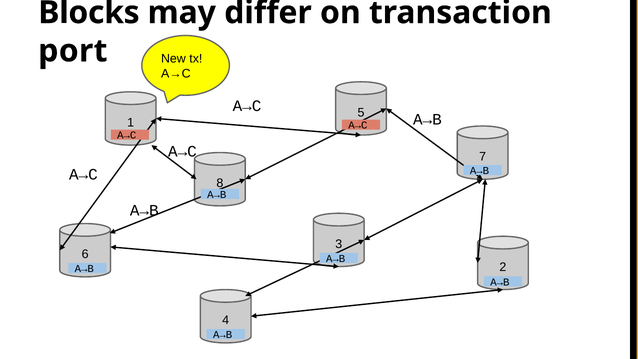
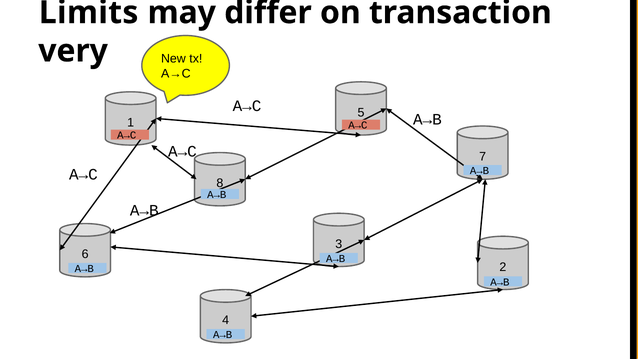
Blocks: Blocks -> Limits (89, 13)
port: port -> very (73, 51)
